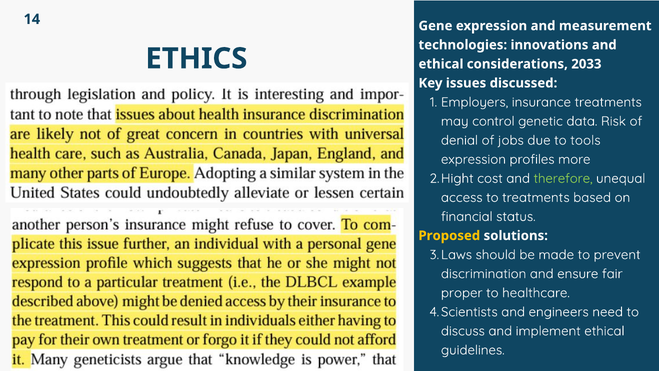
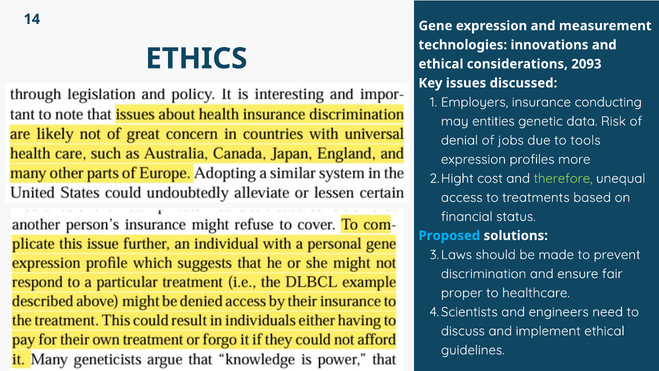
2033: 2033 -> 2093 (586, 64)
insurance treatments: treatments -> conducting (608, 102)
control: control -> entities (493, 121)
Proposed colour: yellow -> light blue (449, 235)
